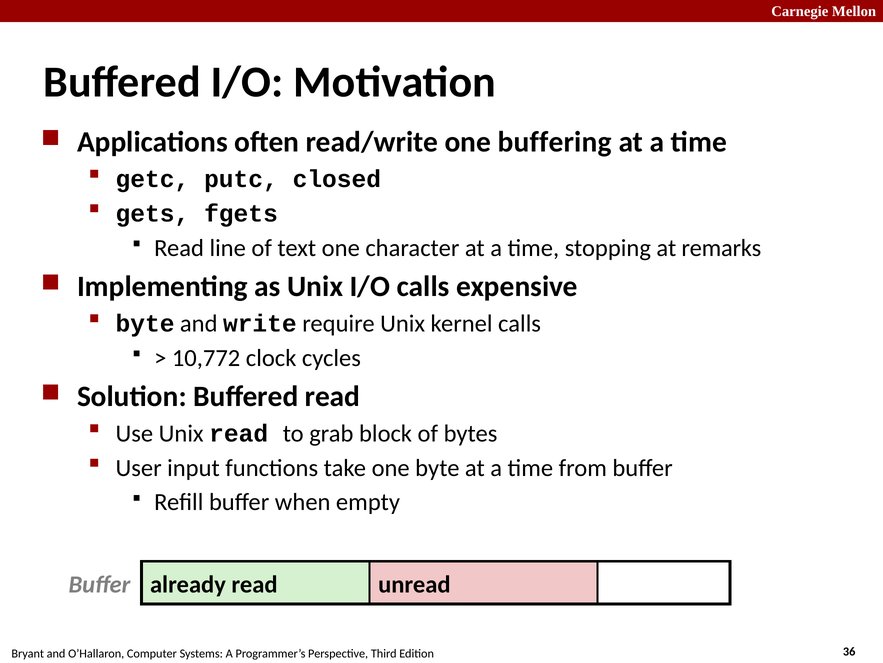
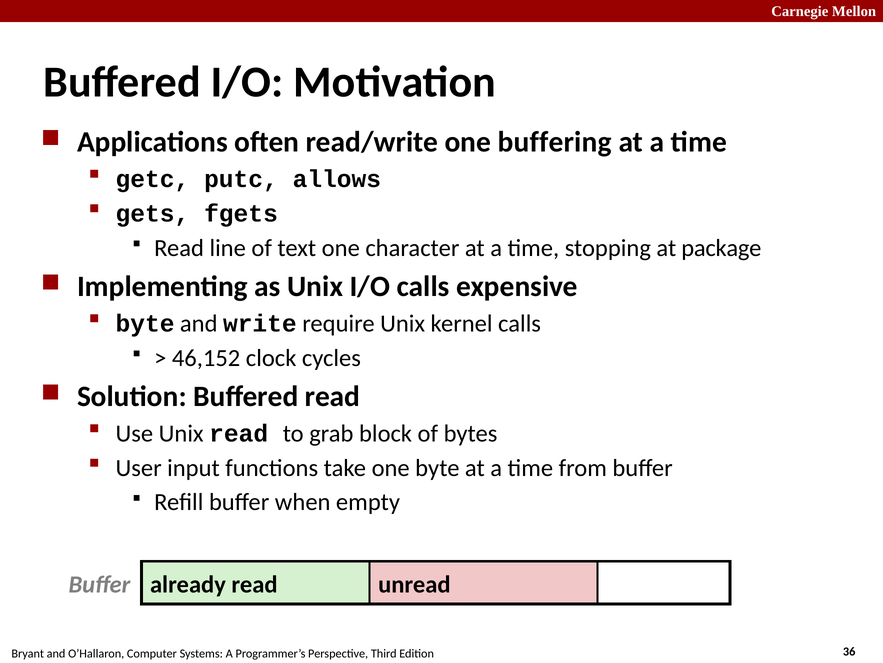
closed: closed -> allows (337, 179)
remarks: remarks -> package (721, 248)
10,772: 10,772 -> 46,152 (206, 358)
